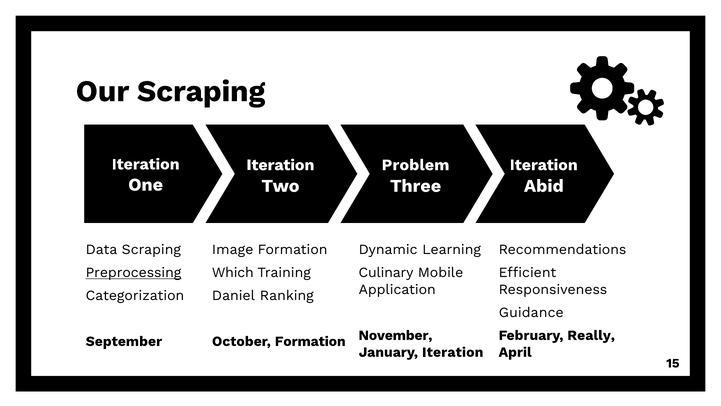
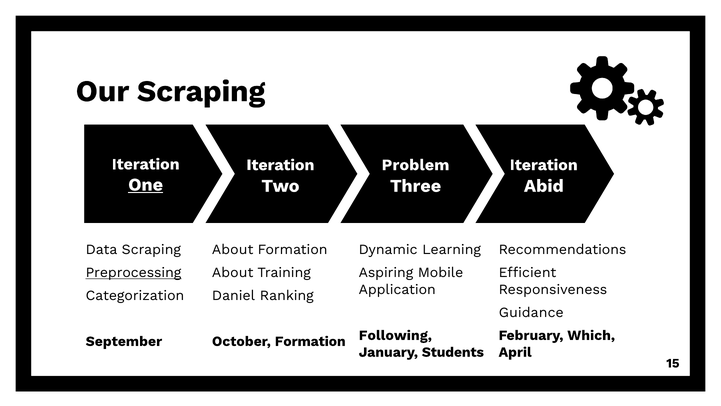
One underline: none -> present (146, 185)
Image: Image -> About (233, 250)
Which: Which -> About (233, 272)
Culinary: Culinary -> Aspiring (386, 272)
November: November -> Following (395, 335)
Really: Really -> Which (591, 335)
January Iteration: Iteration -> Students (453, 352)
